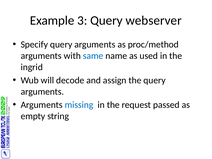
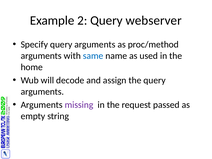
3: 3 -> 2 (82, 21)
ingrid: ingrid -> home (32, 67)
missing colour: blue -> purple (79, 105)
